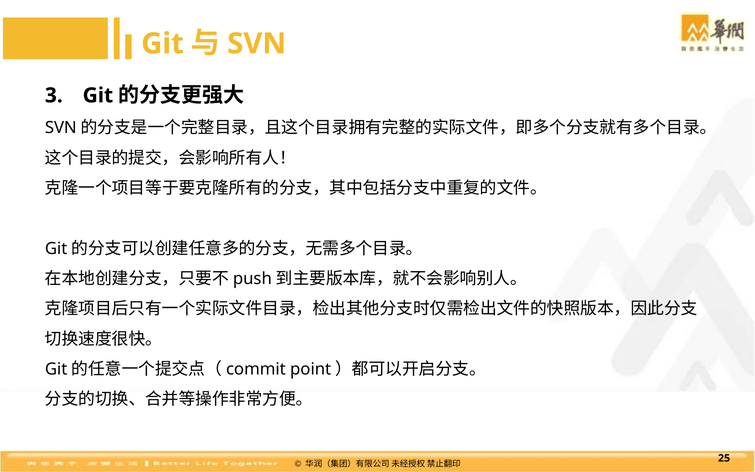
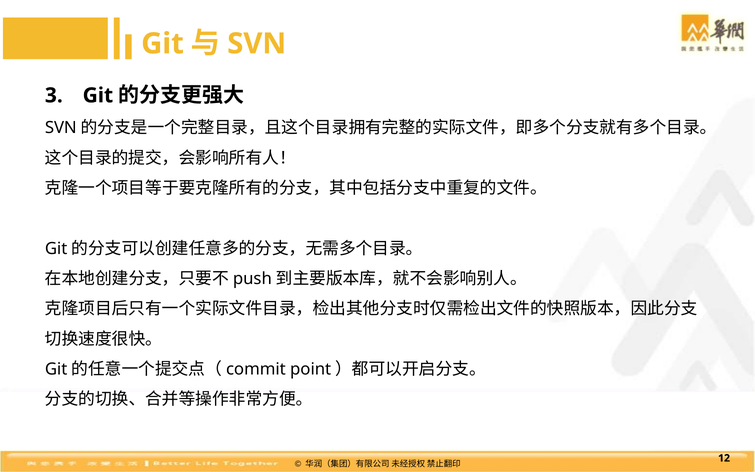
25: 25 -> 12 (724, 458)
